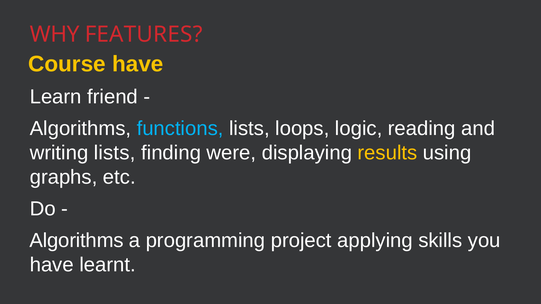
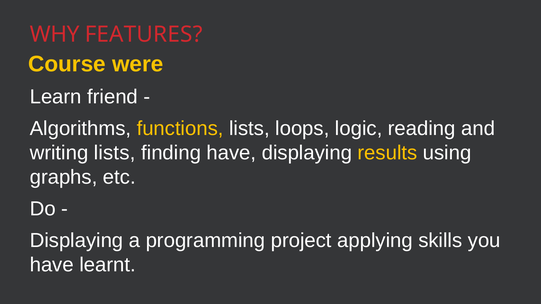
Course have: have -> were (138, 64)
functions colour: light blue -> yellow (180, 129)
finding were: were -> have (231, 153)
Algorithms: Algorithms -> Displaying (77, 241)
